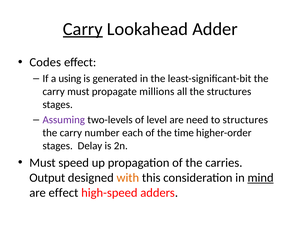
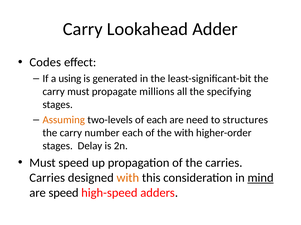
Carry underline: present -> none (83, 29)
the structures: structures -> specifying (229, 92)
Assuming colour: purple -> orange (64, 120)
of level: level -> each (157, 120)
the time: time -> with (184, 133)
Output: Output -> Carries (47, 178)
are effect: effect -> speed (64, 193)
